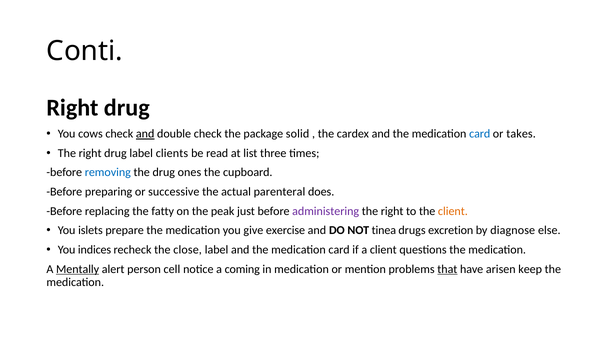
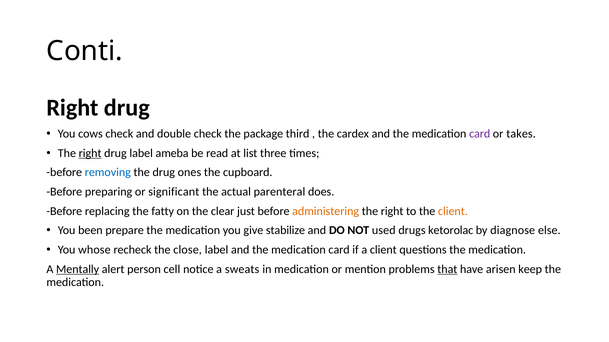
and underline: present -> none (145, 134)
solid: solid -> third (298, 134)
card colour: blue -> purple (480, 134)
right underline: none -> present (90, 153)
clients: clients -> ameba (172, 153)
successive: successive -> significant (174, 192)
peak: peak -> clear (223, 211)
administering colour: purple -> orange (326, 211)
islets: islets -> been (90, 231)
exercise: exercise -> stabilize (285, 231)
tinea: tinea -> used (384, 231)
excretion: excretion -> ketorolac (451, 231)
indices: indices -> whose (94, 250)
coming: coming -> sweats (242, 270)
